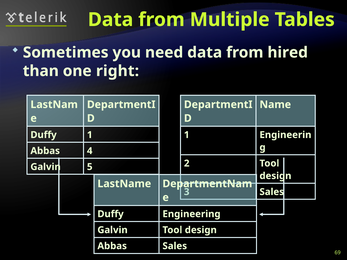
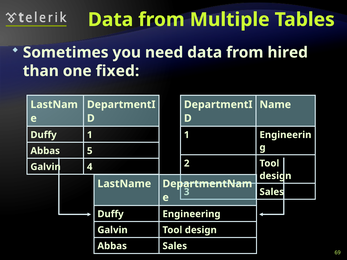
right: right -> fixed (118, 71)
4: 4 -> 5 (90, 151)
5: 5 -> 4 (90, 167)
